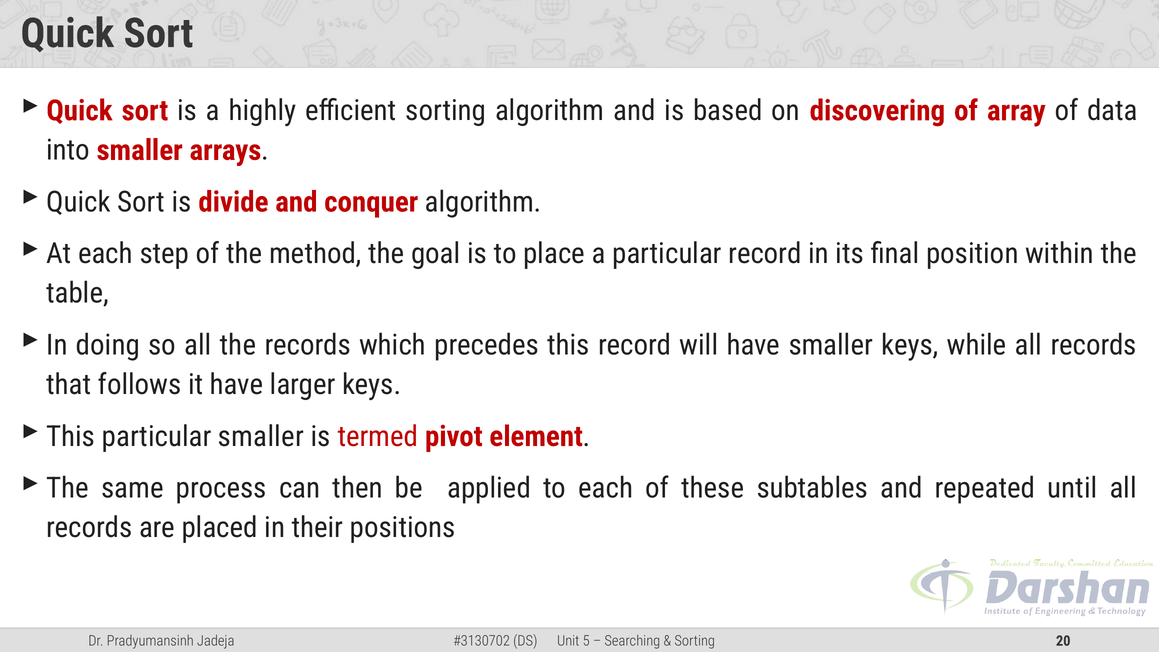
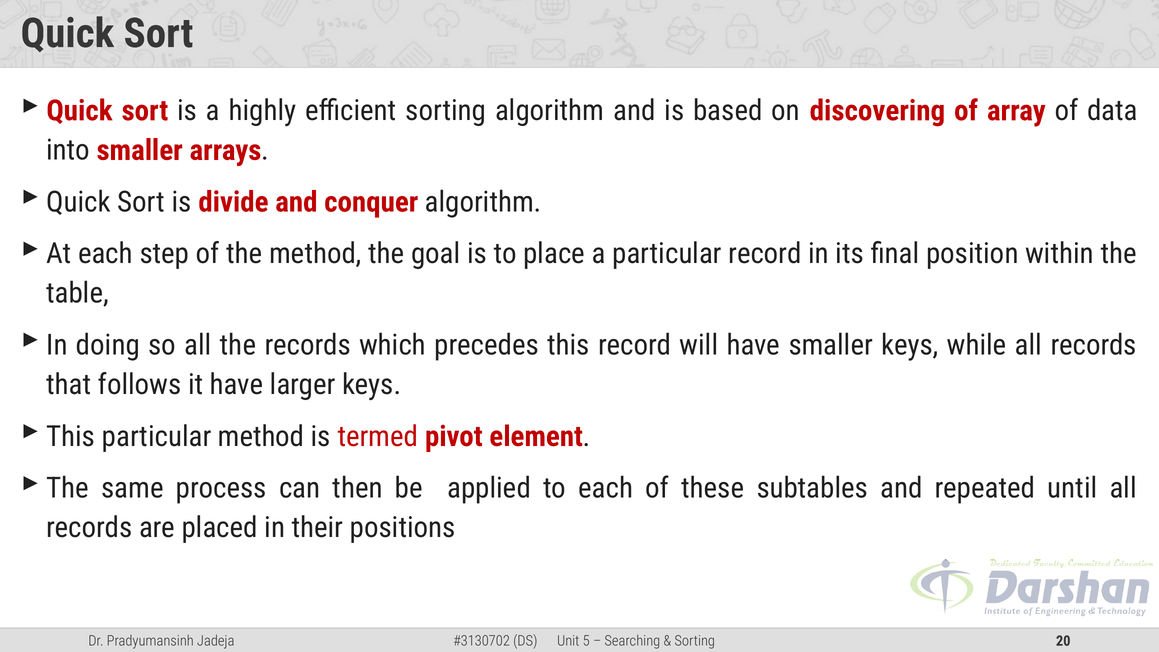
particular smaller: smaller -> method (261, 436)
